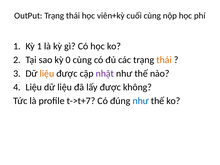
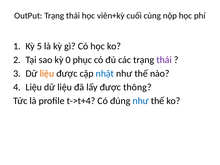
Kỳ 1: 1 -> 5 (39, 46)
0 cùng: cùng -> phục (82, 60)
thái colour: orange -> purple (164, 60)
nhật colour: purple -> blue (105, 74)
không: không -> thông (137, 87)
t->t+7: t->t+7 -> t->t+4 (81, 101)
